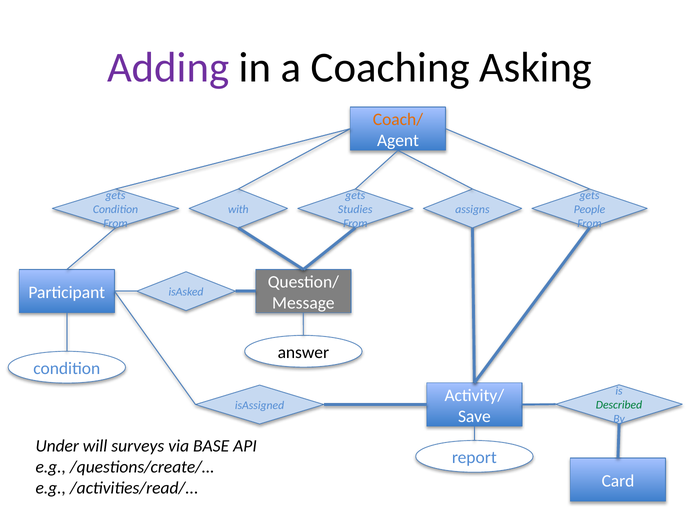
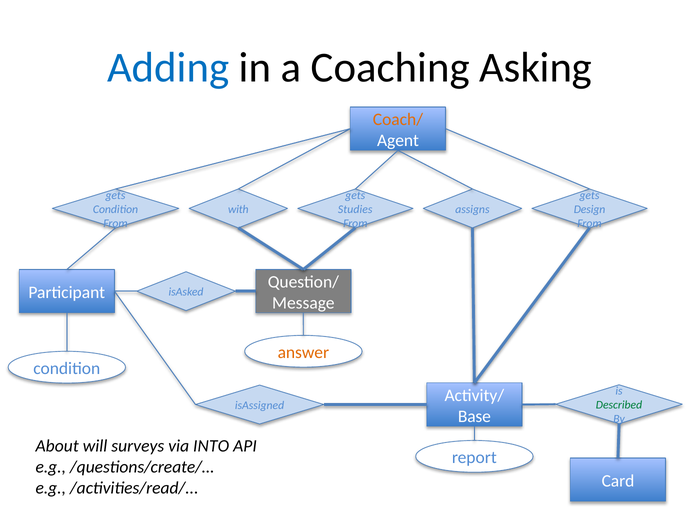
Adding colour: purple -> blue (168, 68)
People: People -> Design (590, 209)
answer colour: black -> orange (303, 352)
Save: Save -> Base (474, 416)
Under: Under -> About (57, 446)
BASE: BASE -> INTO (211, 446)
